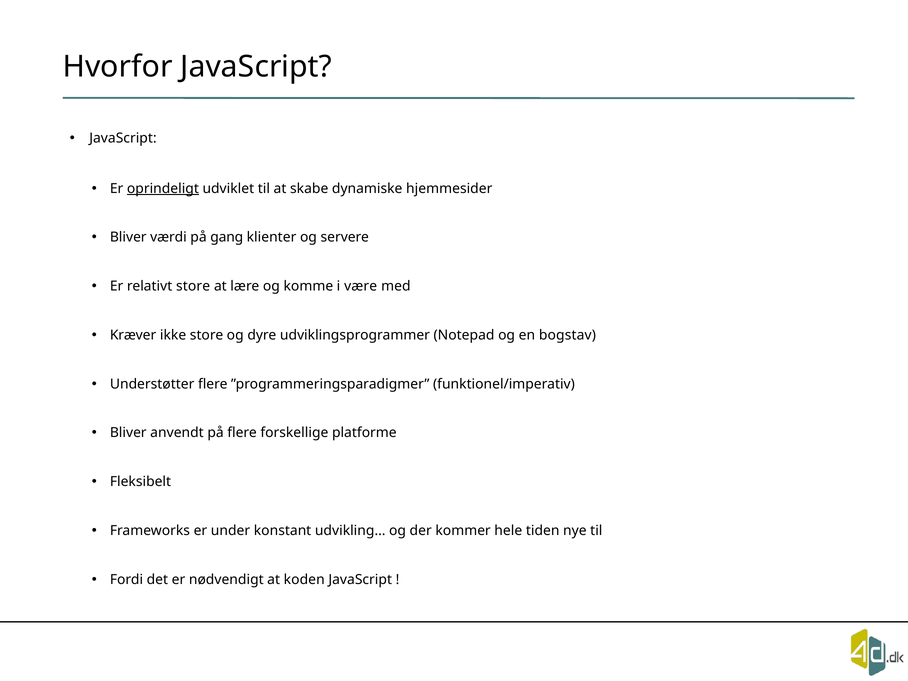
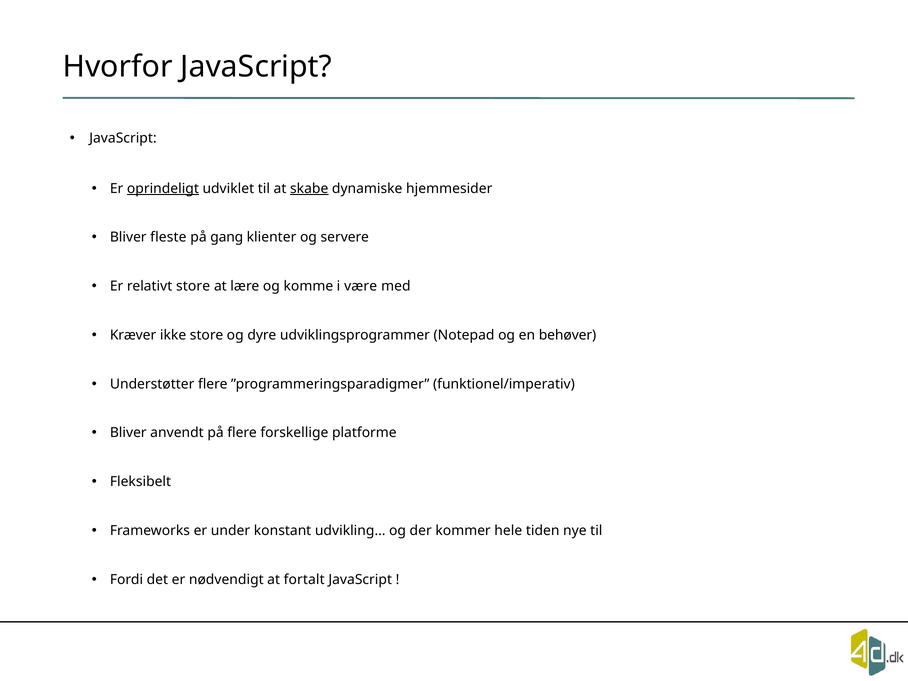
skabe underline: none -> present (309, 188)
værdi: værdi -> fleste (168, 237)
bogstav: bogstav -> behøver (568, 335)
koden: koden -> fortalt (304, 579)
